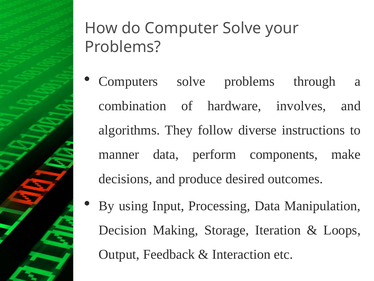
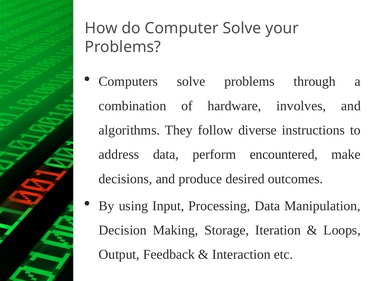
manner: manner -> address (119, 154)
components: components -> encountered (284, 154)
